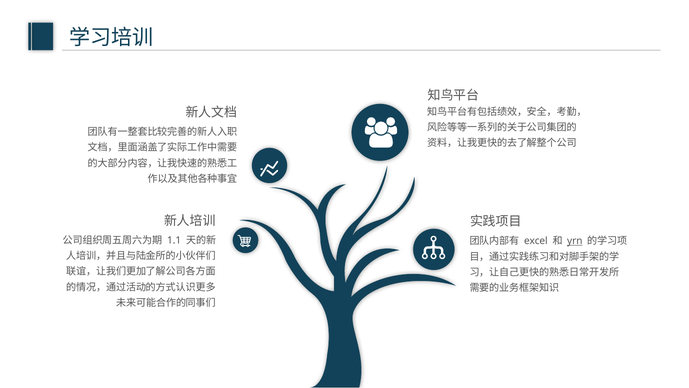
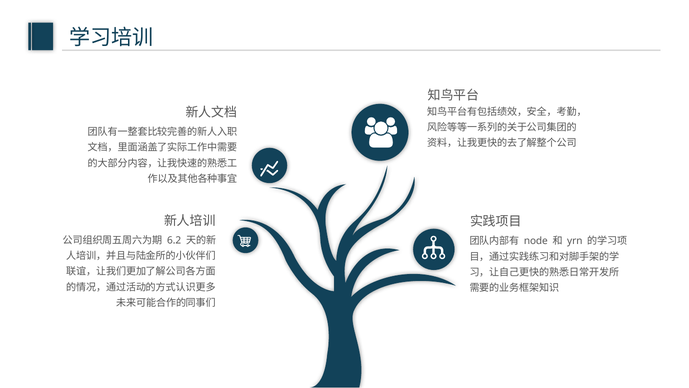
1.1: 1.1 -> 6.2 (174, 240)
excel: excel -> node (536, 241)
yrn underline: present -> none (575, 241)
